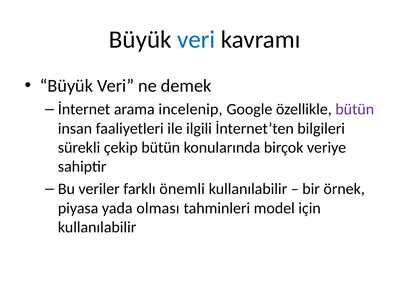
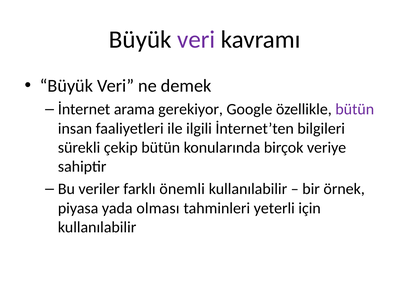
veri colour: blue -> purple (196, 40)
incelenip: incelenip -> gerekiyor (191, 110)
model: model -> yeterli (274, 208)
